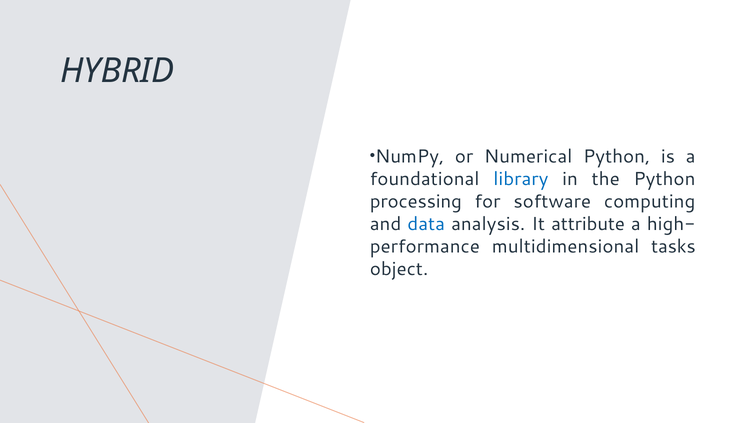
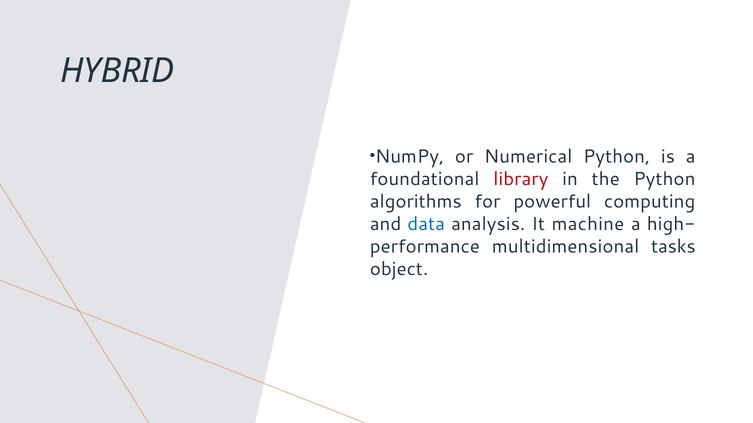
library colour: blue -> red (521, 179)
processing: processing -> algorithms (416, 202)
software: software -> powerful (552, 202)
attribute: attribute -> machine (588, 224)
